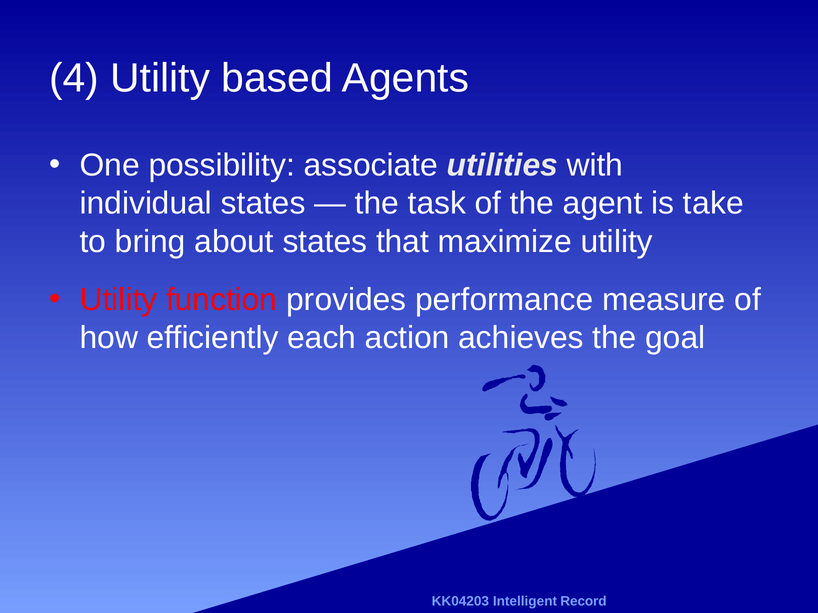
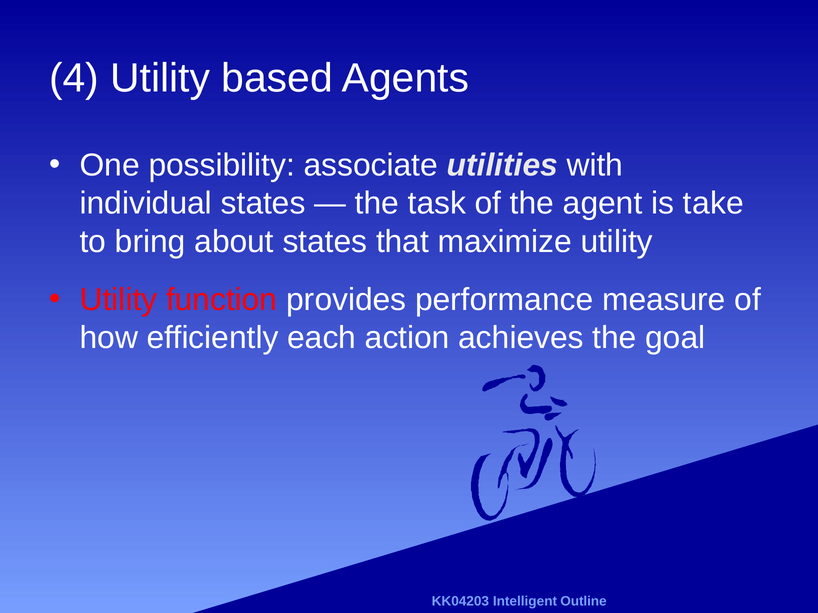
Record: Record -> Outline (583, 602)
